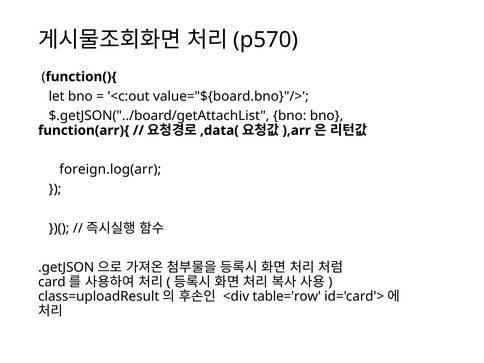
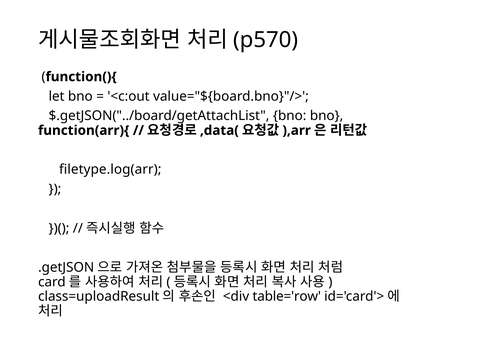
foreign.log(arr: foreign.log(arr -> filetype.log(arr (110, 170)
